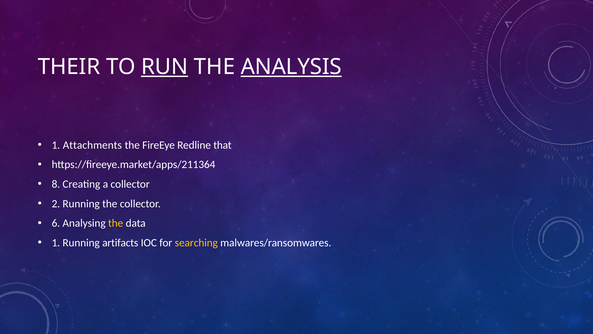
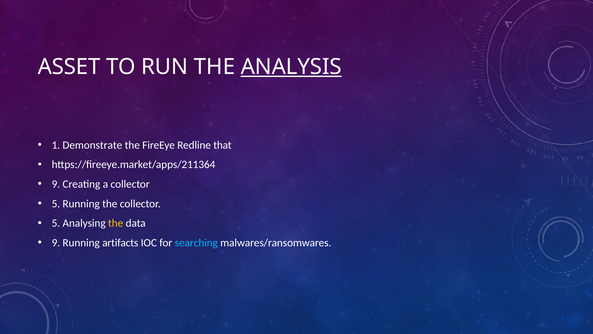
THEIR: THEIR -> ASSET (69, 67)
RUN underline: present -> none (165, 67)
Attachments: Attachments -> Demonstrate (92, 145)
8: 8 -> 9 (56, 184)
2: 2 -> 5 (56, 203)
6: 6 -> 5 (56, 223)
1: 1 -> 9 (56, 242)
searching colour: yellow -> light blue (196, 242)
